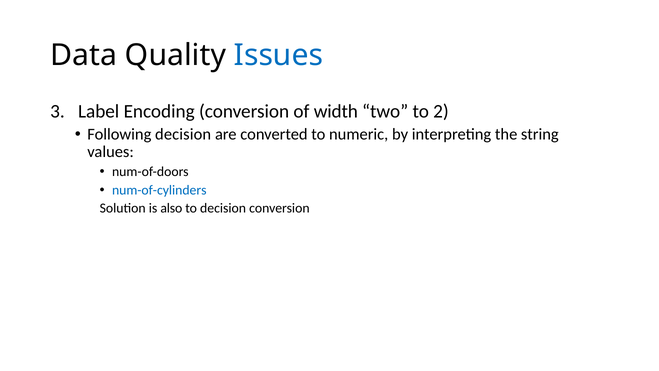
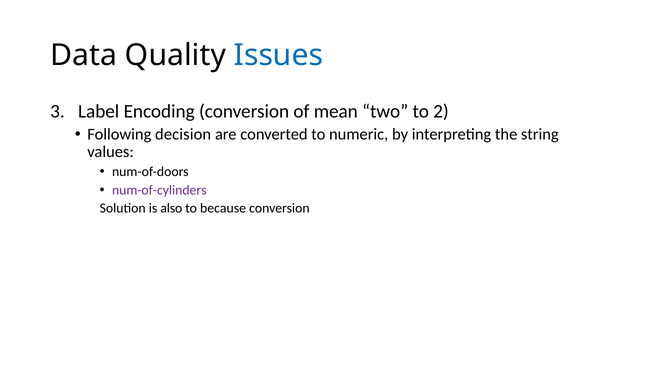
width: width -> mean (336, 111)
num-of-cylinders colour: blue -> purple (159, 190)
to decision: decision -> because (223, 208)
